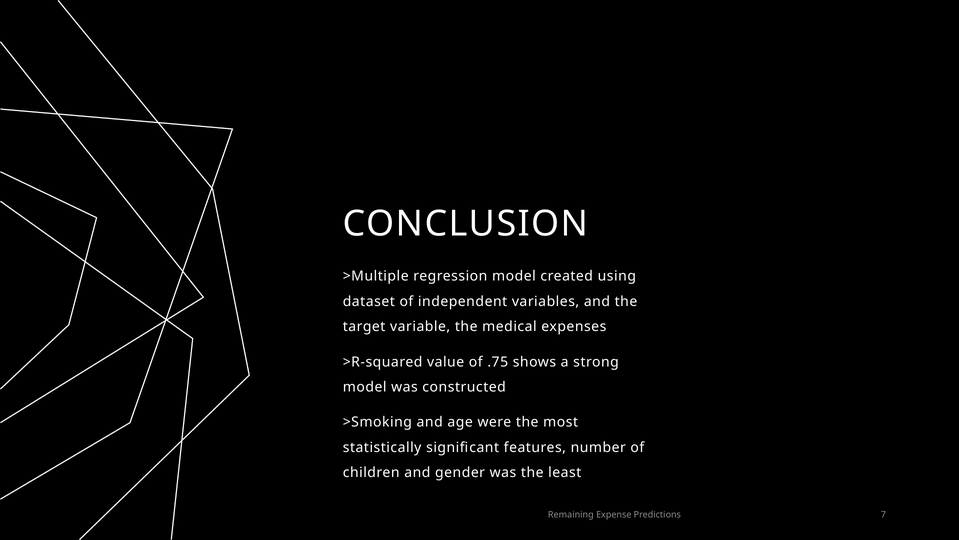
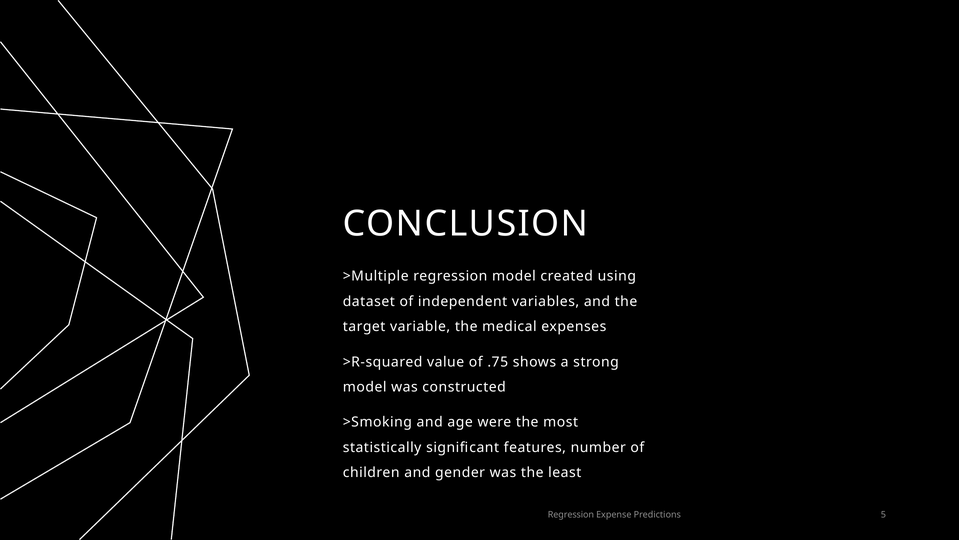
Remaining: Remaining -> Regression (571, 514)
7: 7 -> 5 (883, 514)
